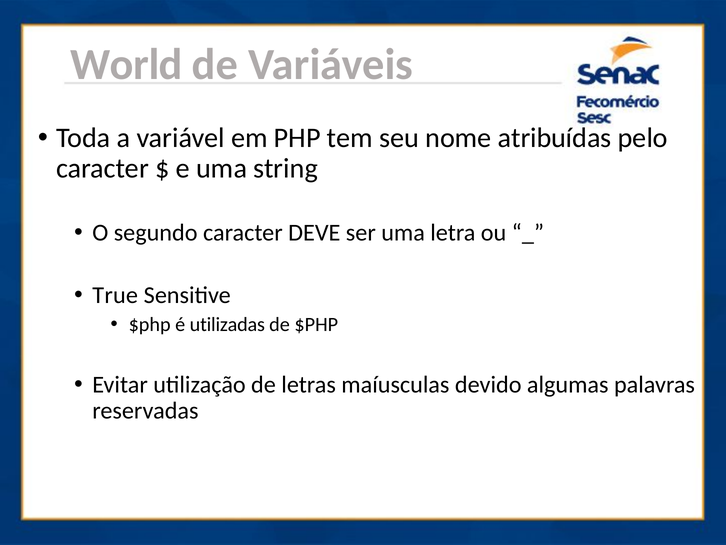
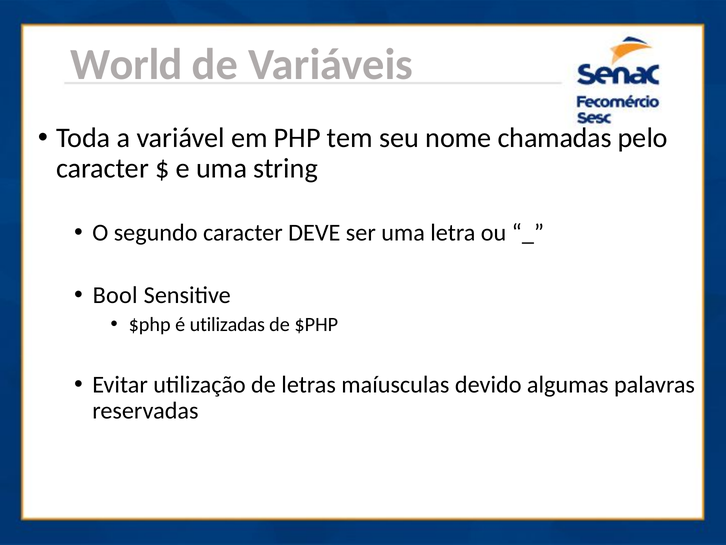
atribuídas: atribuídas -> chamadas (555, 138)
True: True -> Bool (115, 295)
